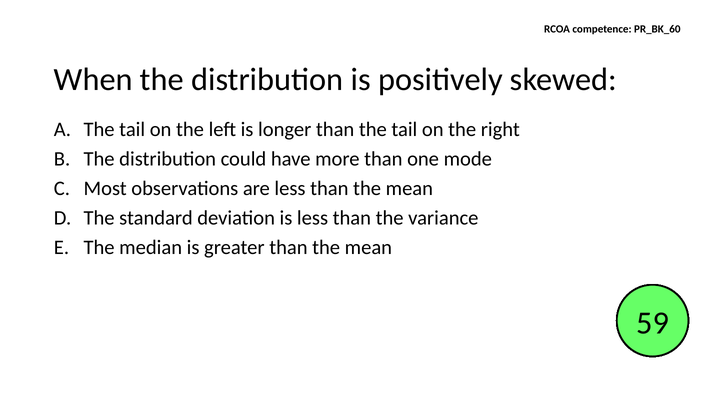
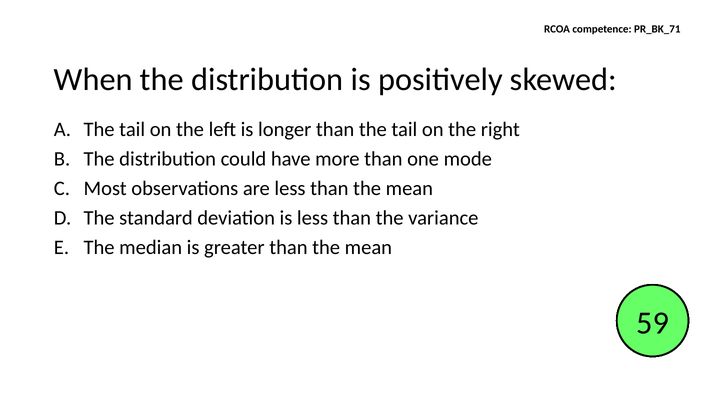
PR_BK_60: PR_BK_60 -> PR_BK_71 (657, 29)
